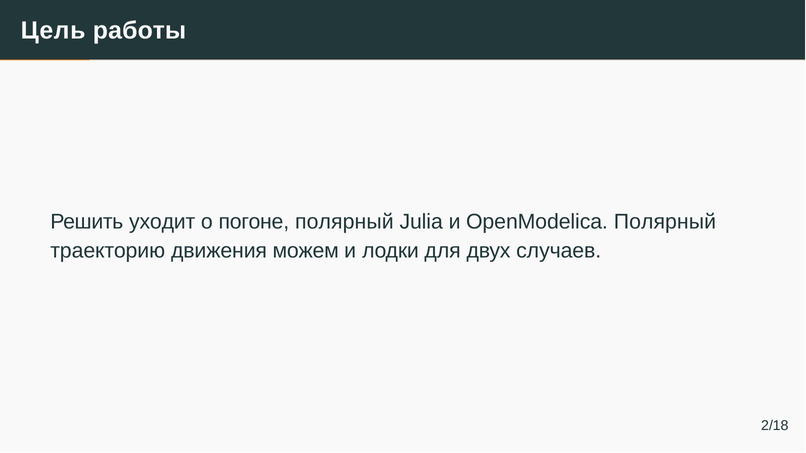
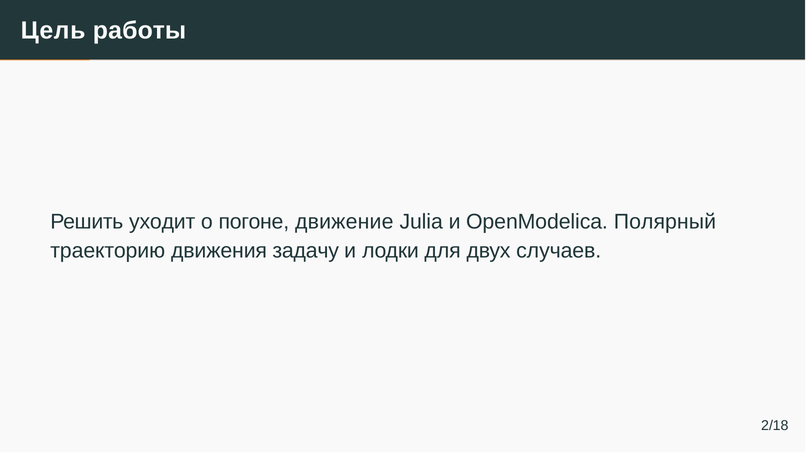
погоне полярный: полярный -> движение (344, 222)
можем: можем -> задачу (306, 251)
